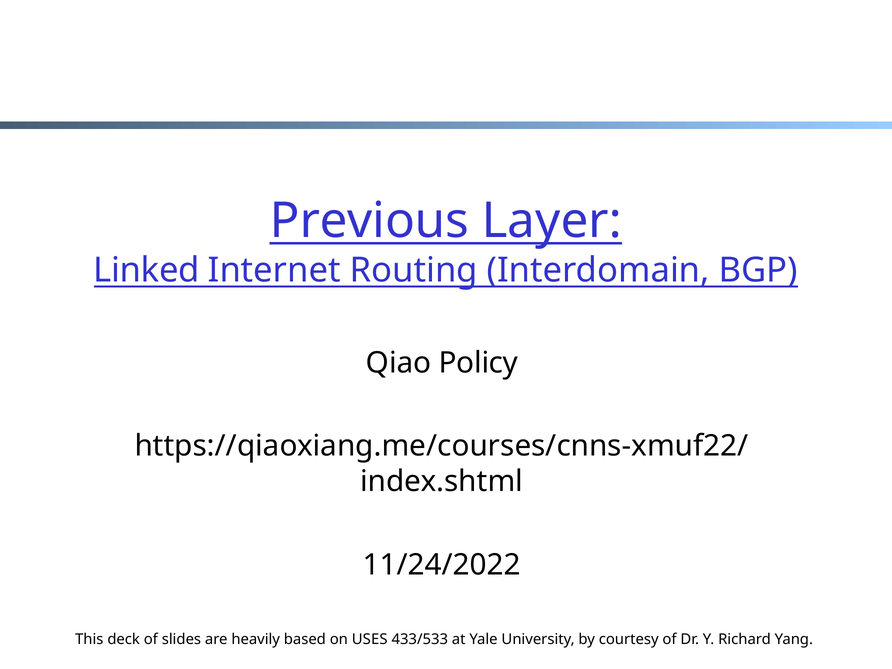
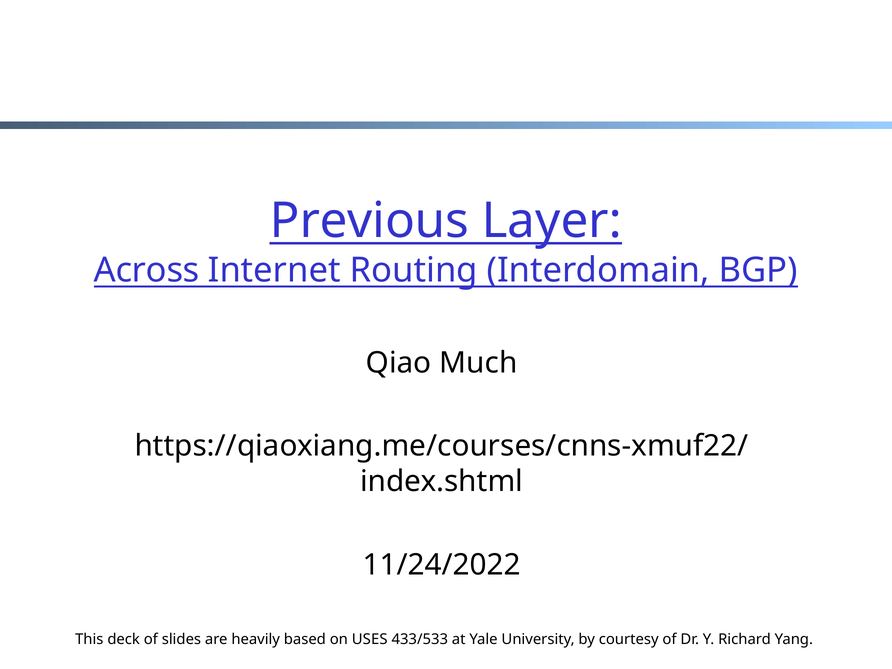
Linked: Linked -> Across (147, 270)
Policy: Policy -> Much (478, 363)
